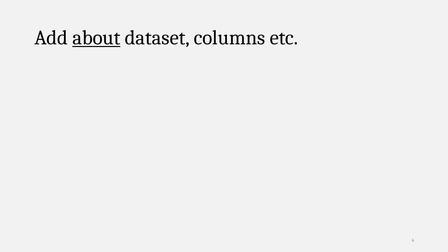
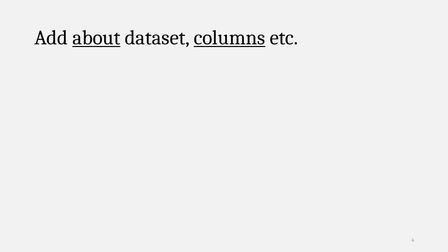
columns underline: none -> present (229, 38)
